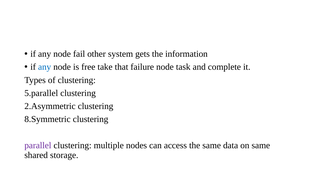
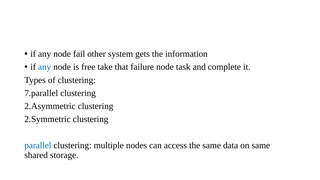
5.parallel: 5.parallel -> 7.parallel (41, 93)
8.Symmetric: 8.Symmetric -> 2.Symmetric (47, 119)
parallel colour: purple -> blue (38, 145)
